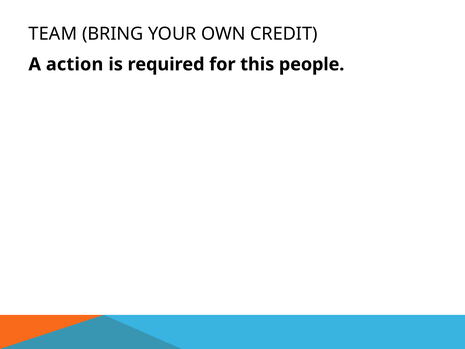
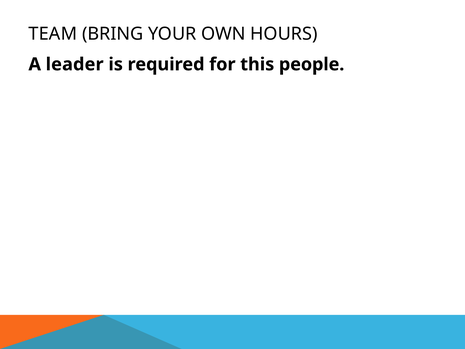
CREDIT: CREDIT -> HOURS (284, 34)
action: action -> leader (75, 64)
